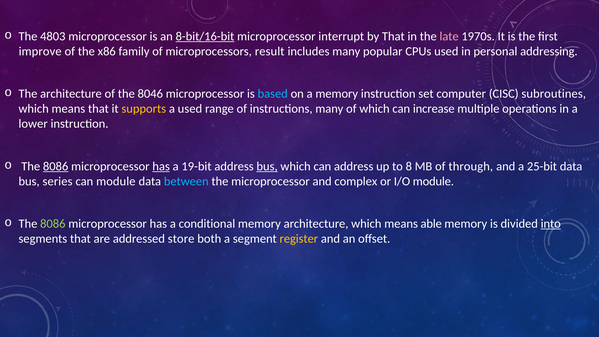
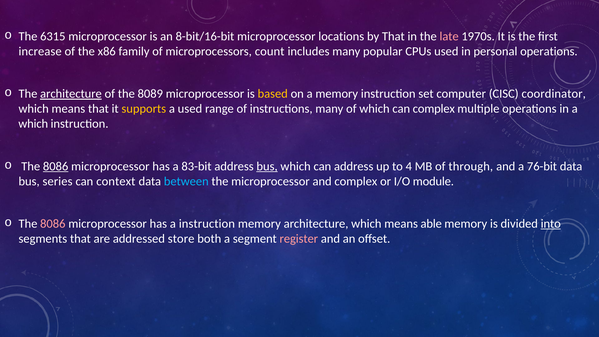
4803: 4803 -> 6315 (53, 36)
8-bit/16-bit underline: present -> none (205, 36)
interrupt: interrupt -> locations (341, 36)
improve: improve -> increase (40, 51)
result: result -> count (270, 51)
personal addressing: addressing -> operations (549, 51)
architecture underline: none -> present (71, 94)
8046: 8046 -> 8089 (150, 94)
based colour: light blue -> yellow (273, 94)
subroutines: subroutines -> coordinator (554, 94)
can increase: increase -> complex (434, 109)
lower: lower -> which (33, 124)
has underline: present -> none (161, 166)
19-bit: 19-bit -> 83-bit (196, 166)
8: 8 -> 4 (409, 166)
25-bit: 25-bit -> 76-bit (542, 166)
can module: module -> context (116, 181)
8086 colour: light green -> pink (53, 224)
a conditional: conditional -> instruction (207, 224)
register colour: yellow -> pink (299, 239)
